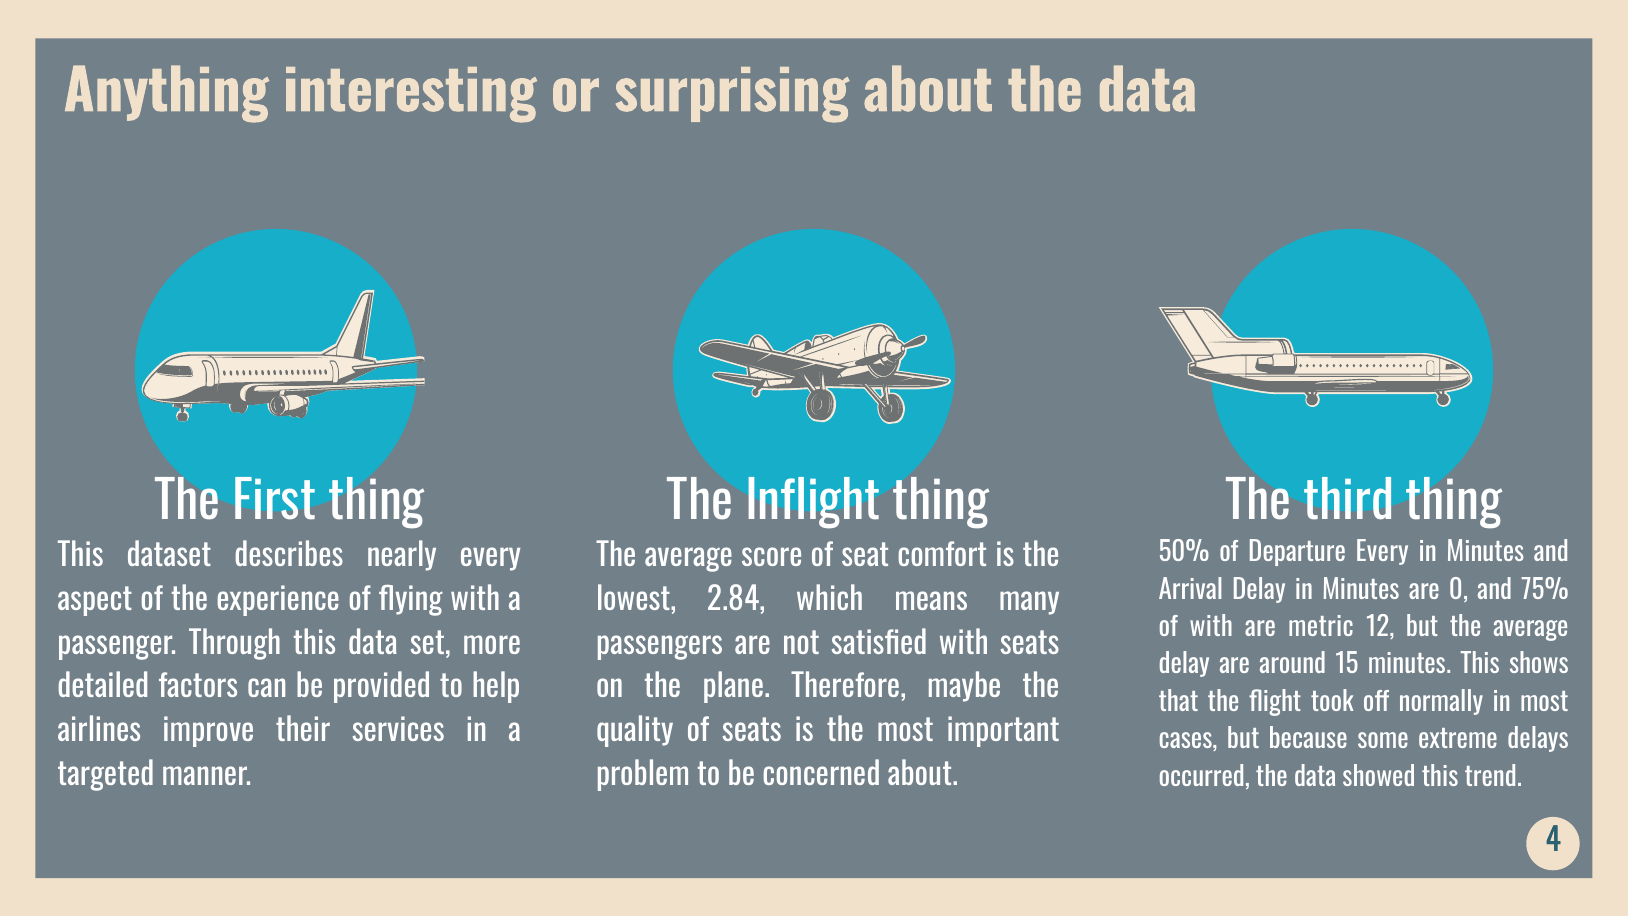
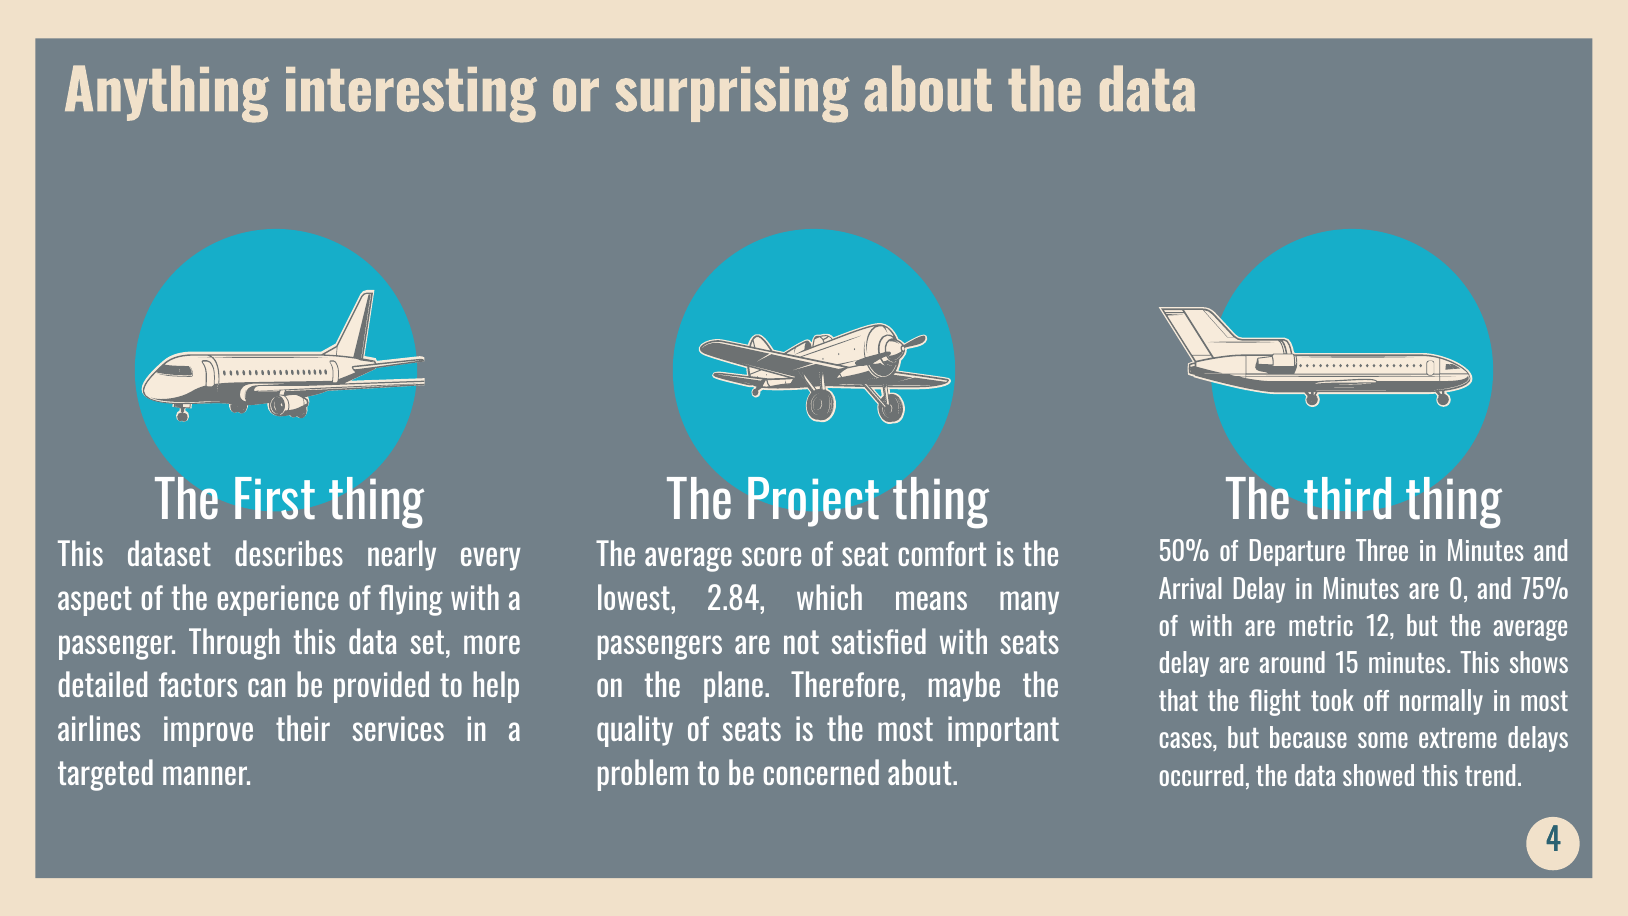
Inflight: Inflight -> Project (813, 502)
Departure Every: Every -> Three (1382, 553)
